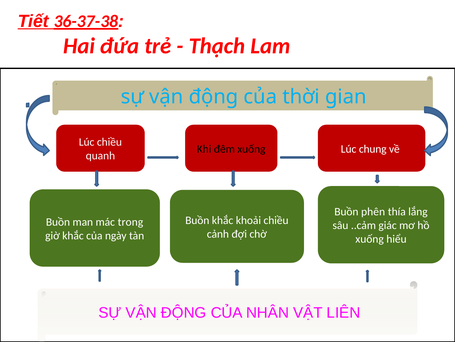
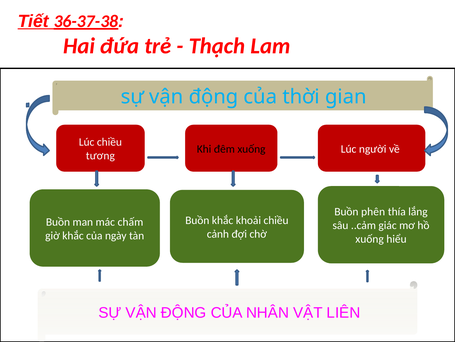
chung: chung -> người (373, 149)
quanh: quanh -> tương (100, 155)
trong: trong -> chấm (130, 221)
